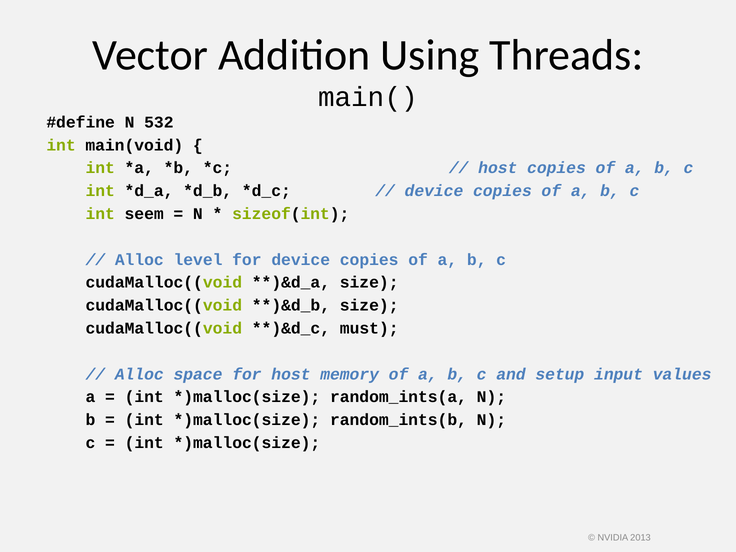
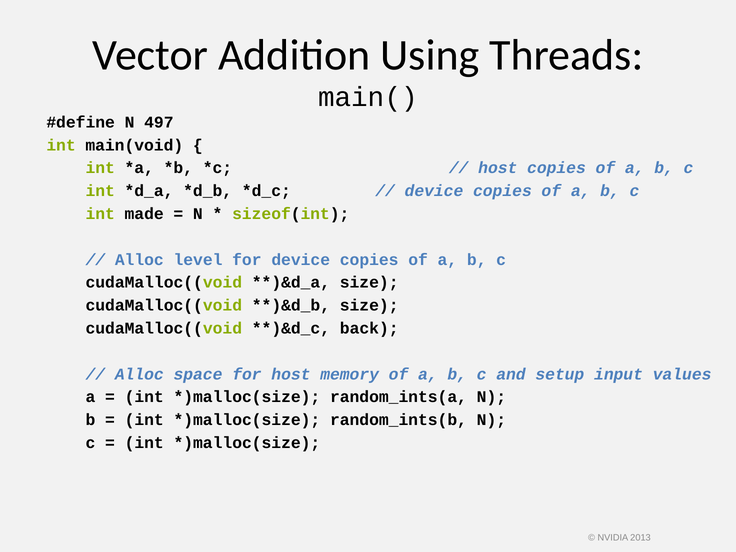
532: 532 -> 497 (159, 122)
seem: seem -> made (144, 214)
must: must -> back (369, 328)
